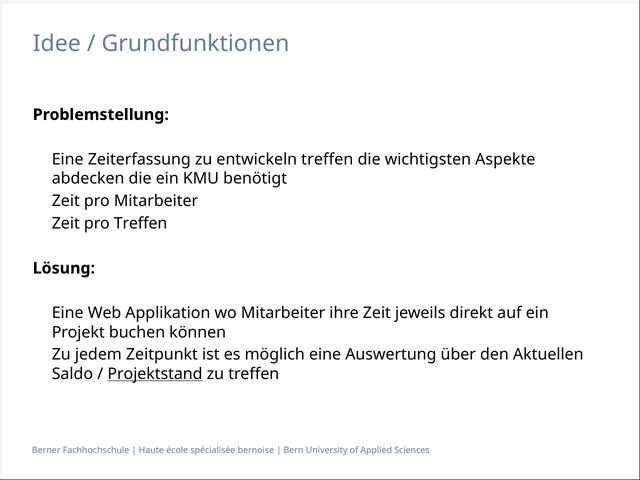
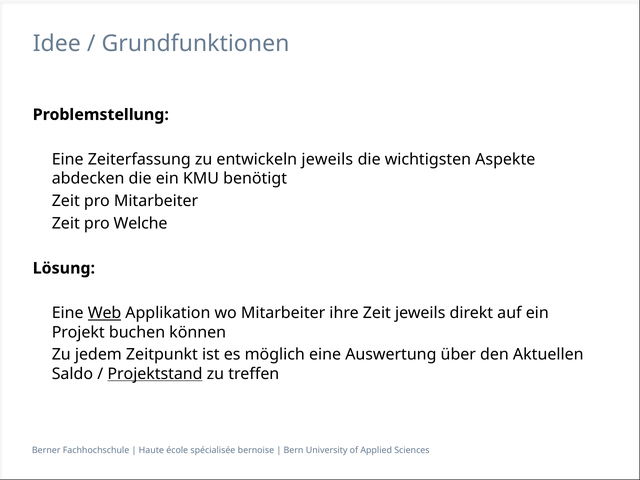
entwickeln treffen: treffen -> jeweils (327, 159)
pro Treffen: Treffen -> Welche (141, 223)
Web underline: none -> present (105, 313)
